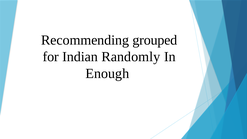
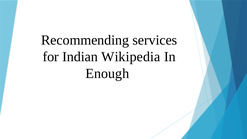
grouped: grouped -> services (155, 40)
Randomly: Randomly -> Wikipedia (131, 57)
